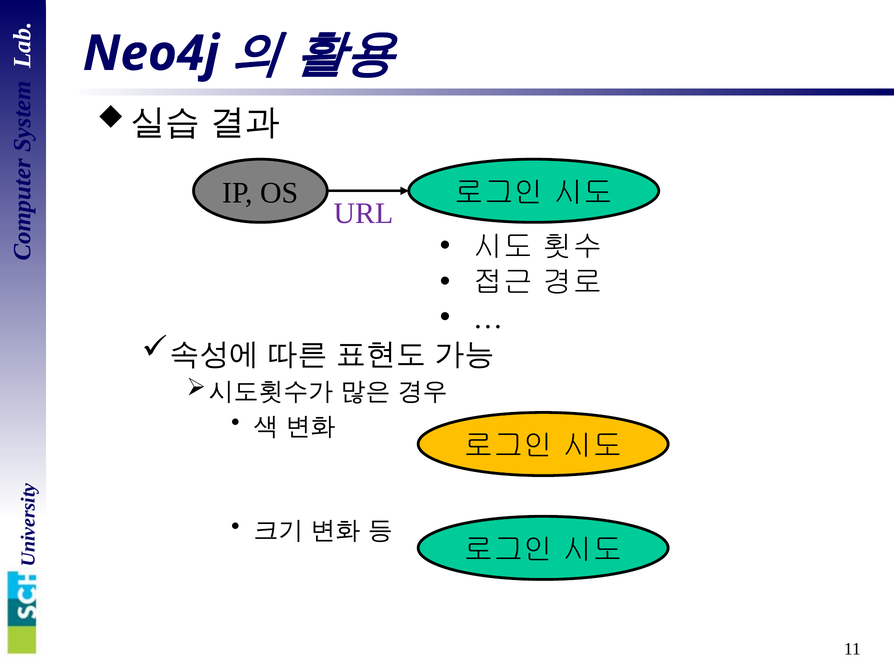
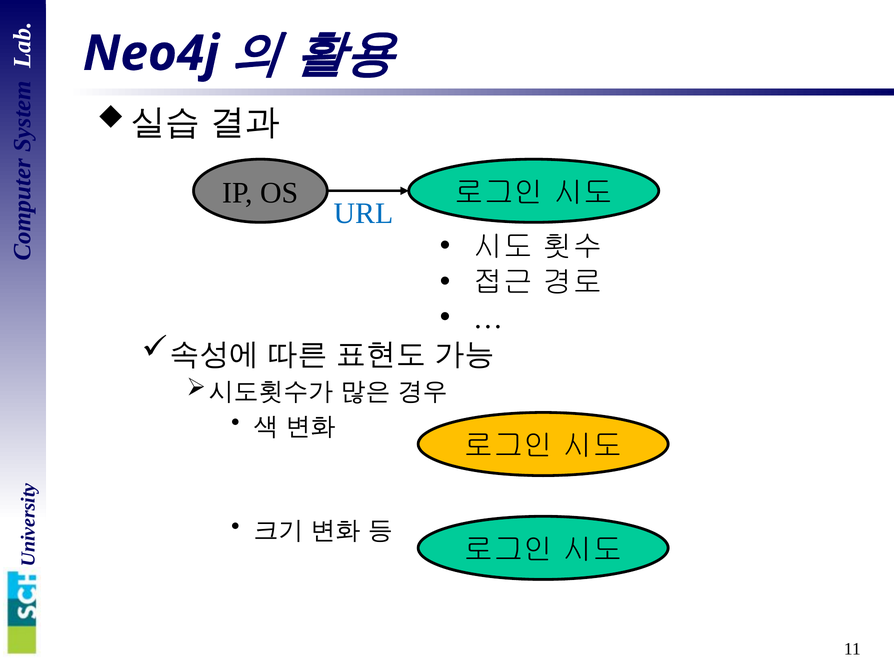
URL colour: purple -> blue (364, 214)
